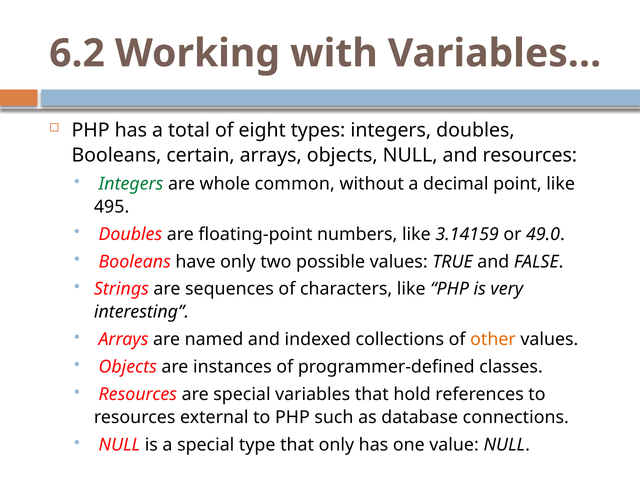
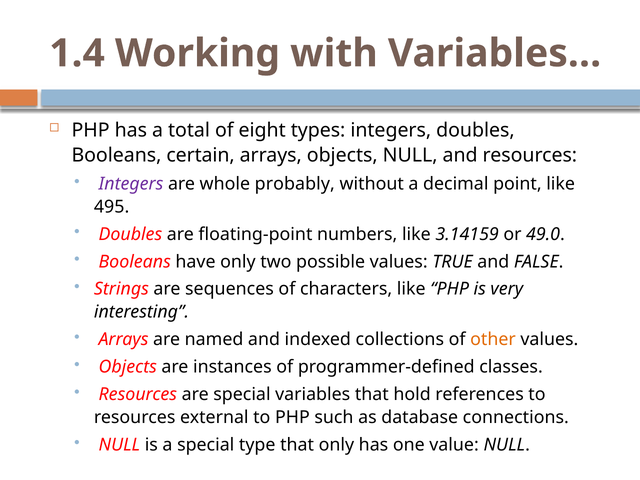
6.2: 6.2 -> 1.4 (77, 53)
Integers colour: green -> purple (131, 184)
common: common -> probably (295, 184)
